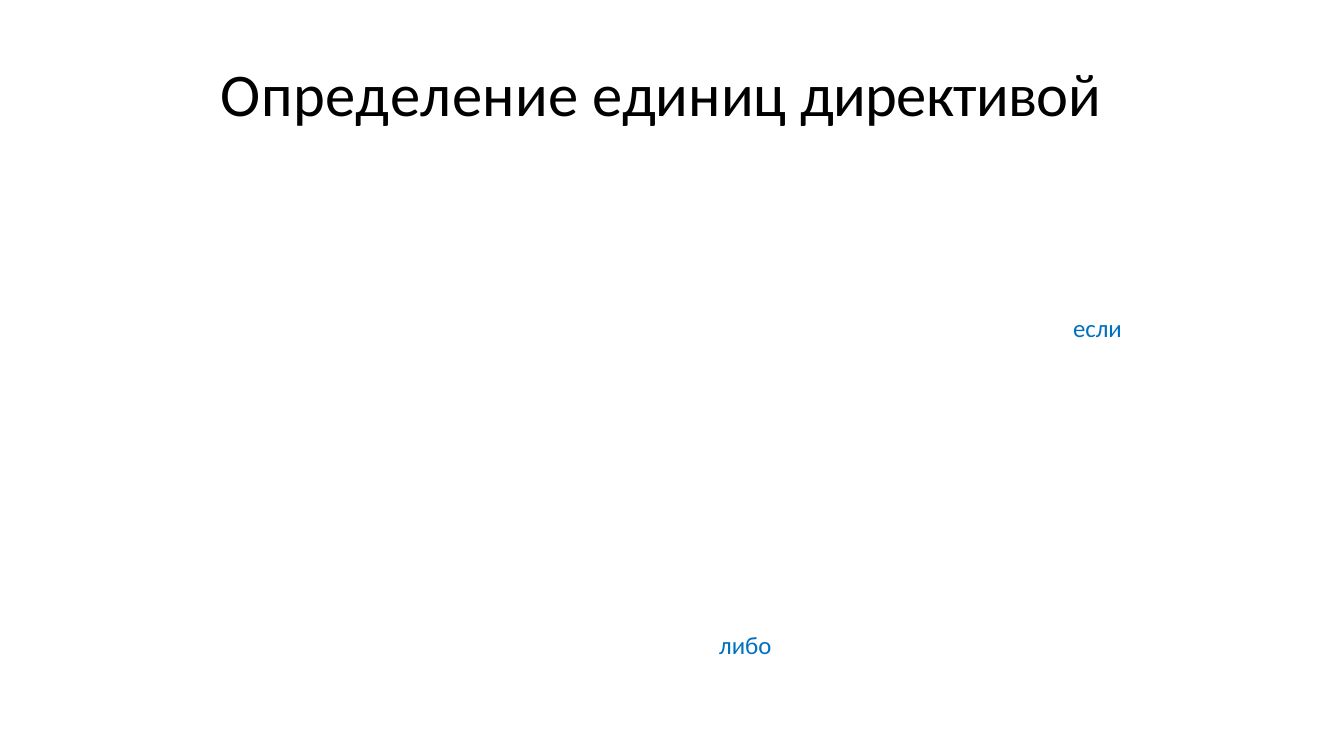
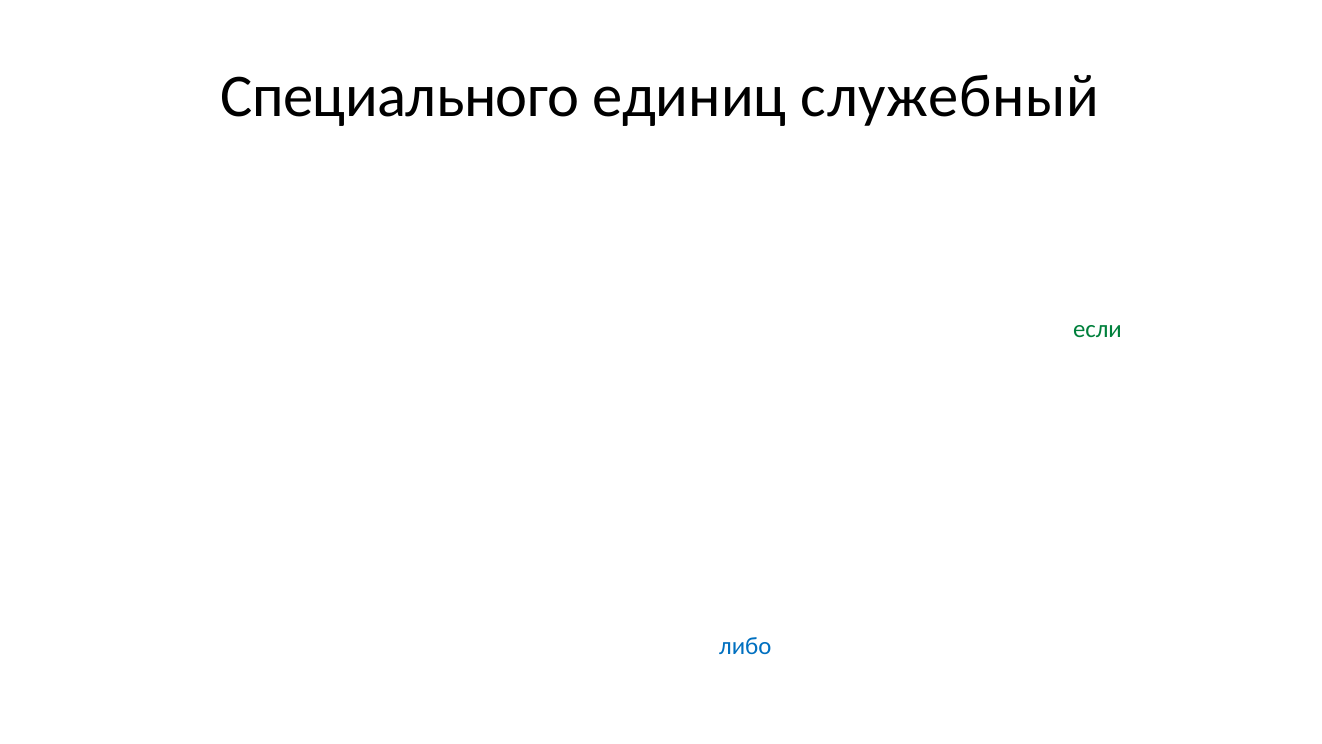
Определение: Определение -> Специального (400, 96)
директивой: директивой -> служебный (950, 96)
если colour: blue -> green (1097, 330)
